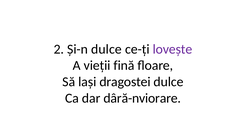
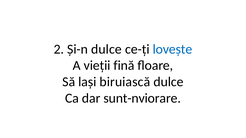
lovește colour: purple -> blue (172, 49)
dragostei: dragostei -> biruiască (125, 82)
dâră-nviorare: dâră-nviorare -> sunt-nviorare (142, 98)
